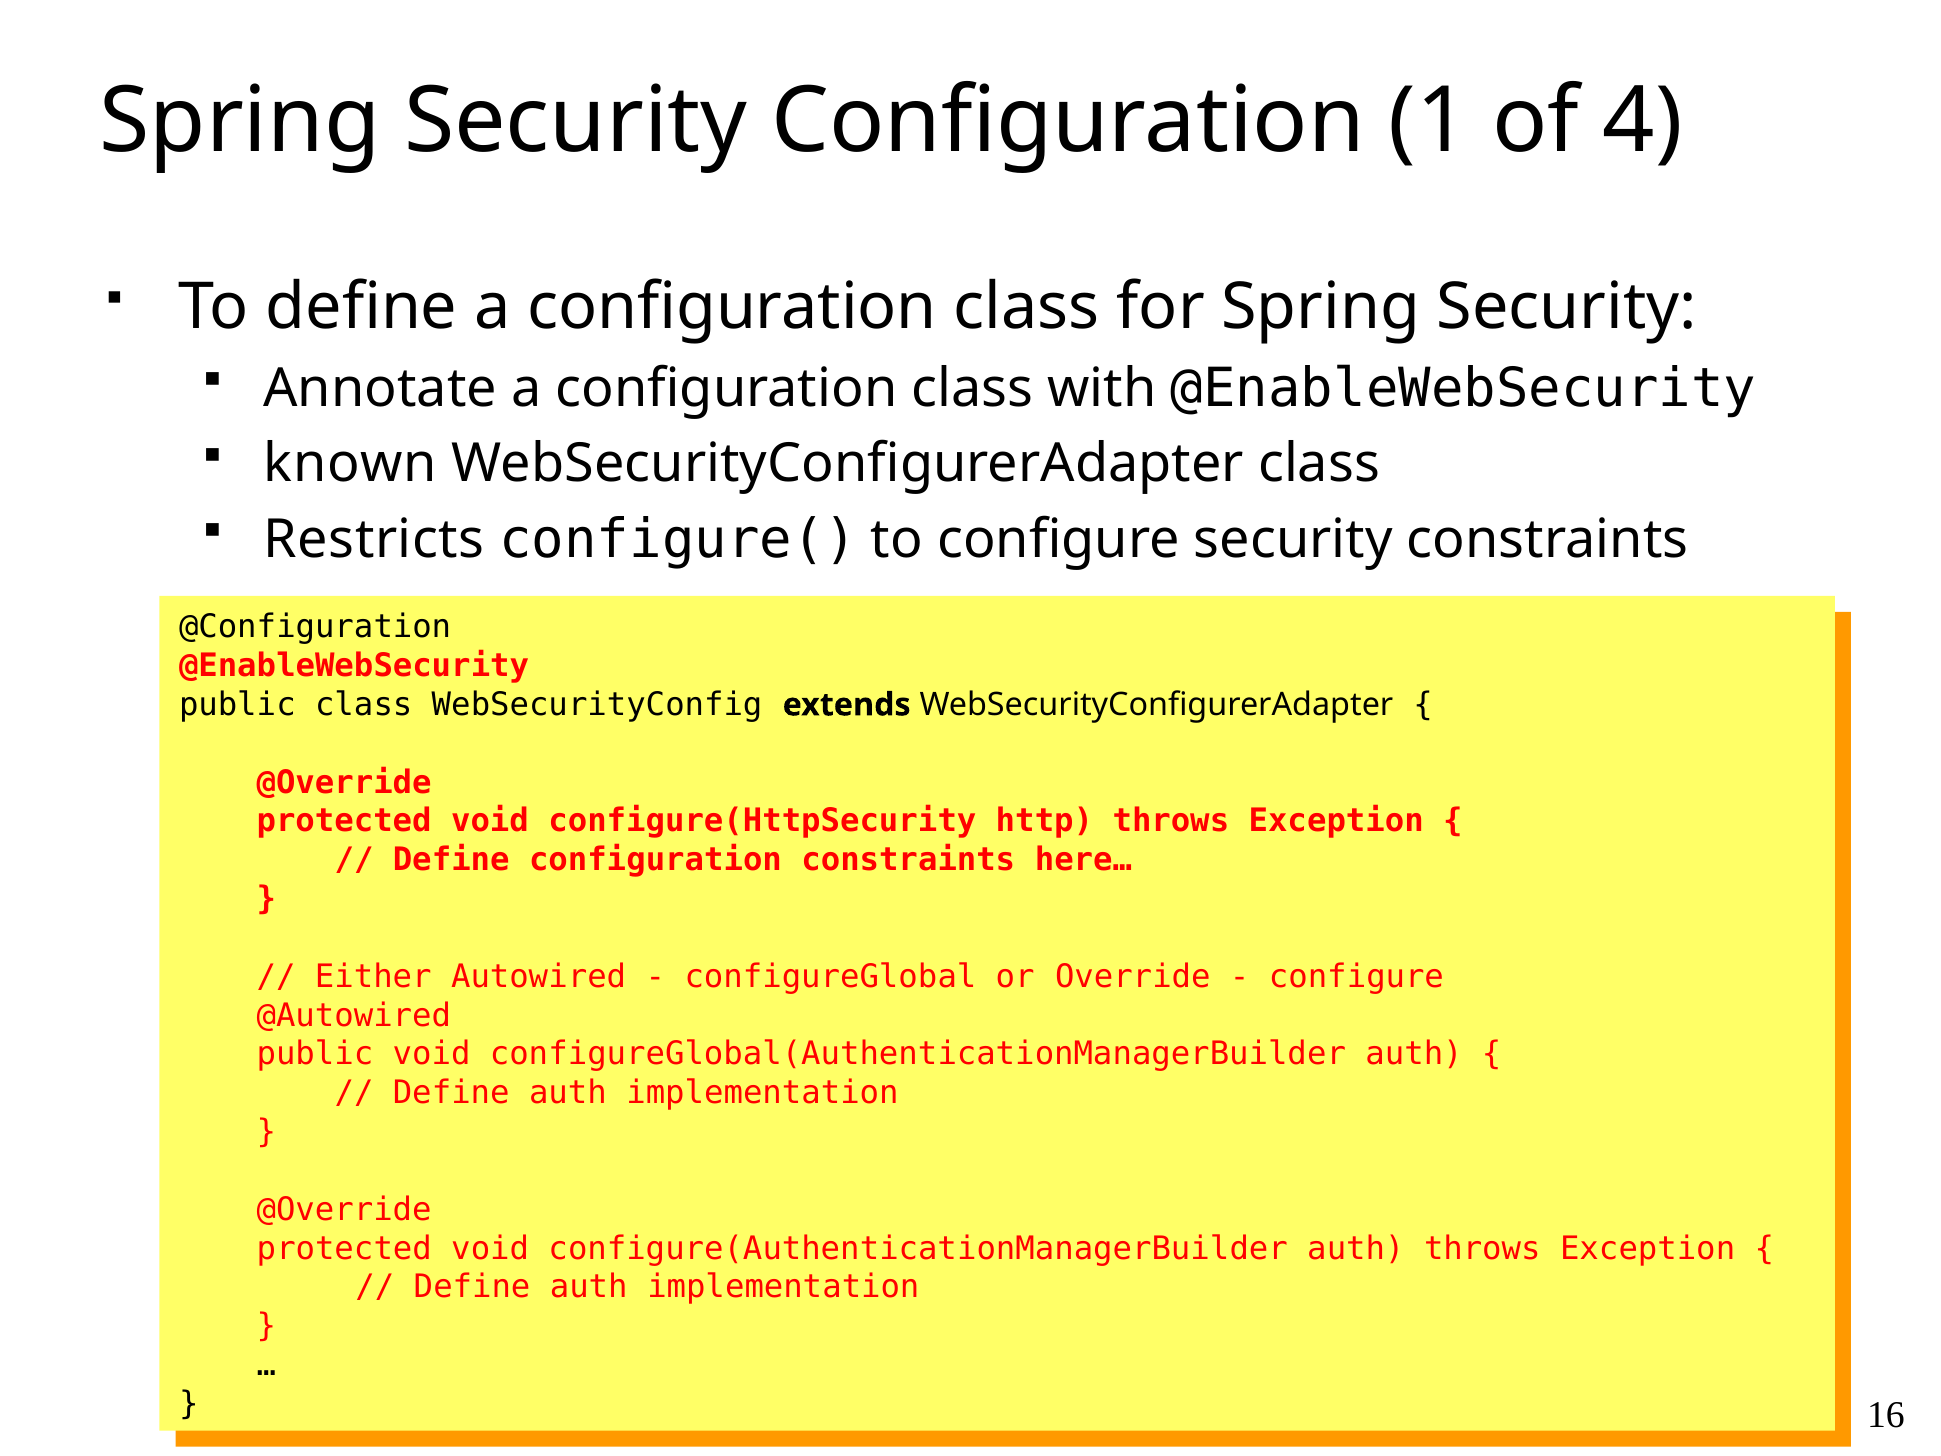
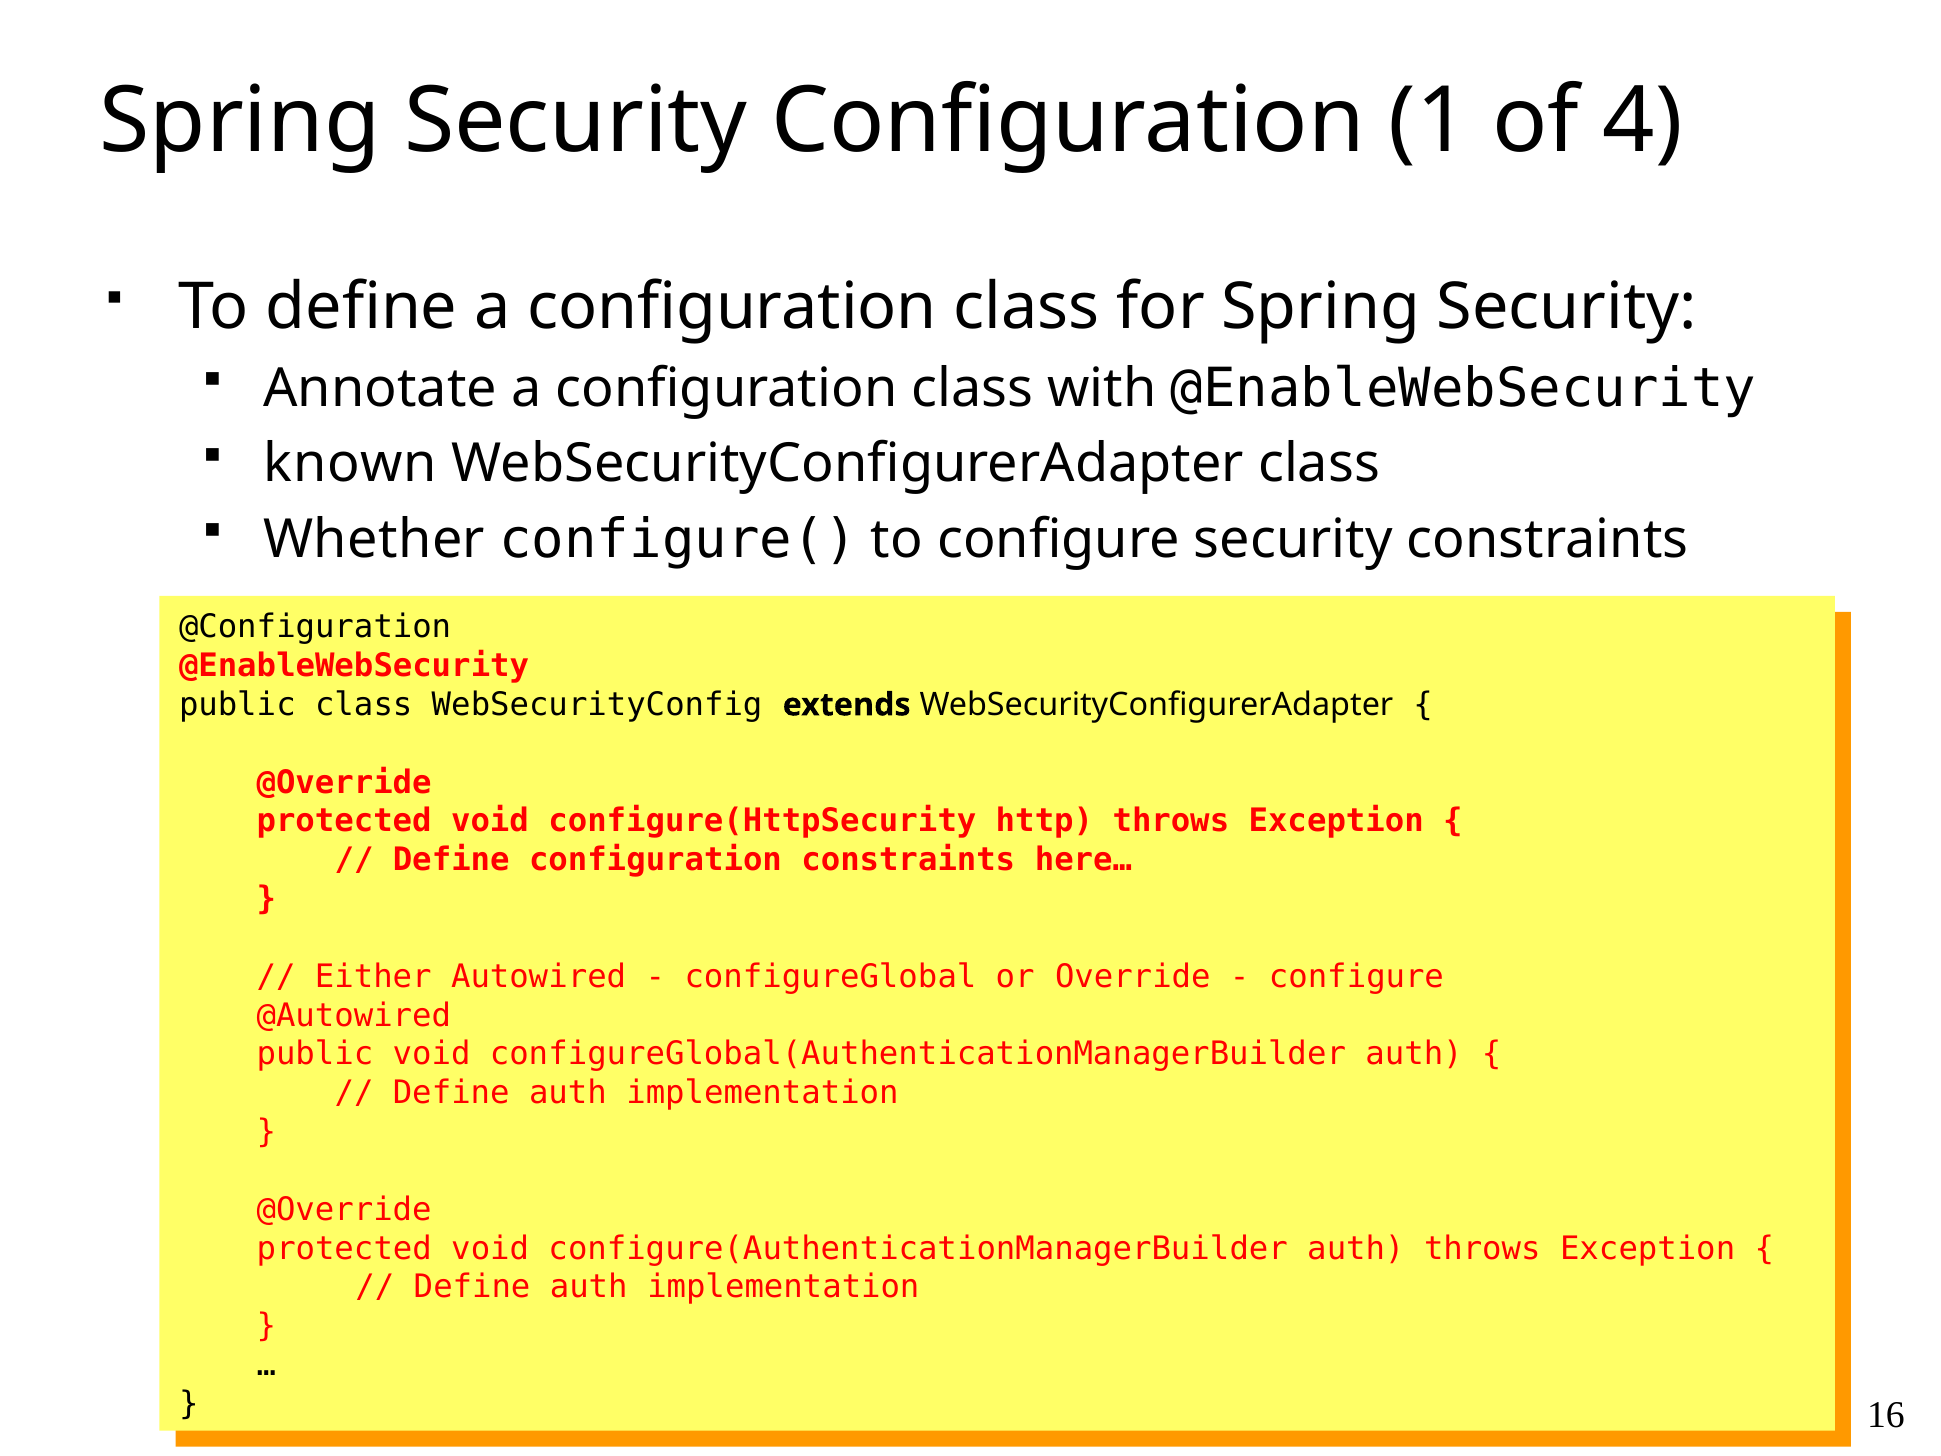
Restricts: Restricts -> Whether (374, 539)
